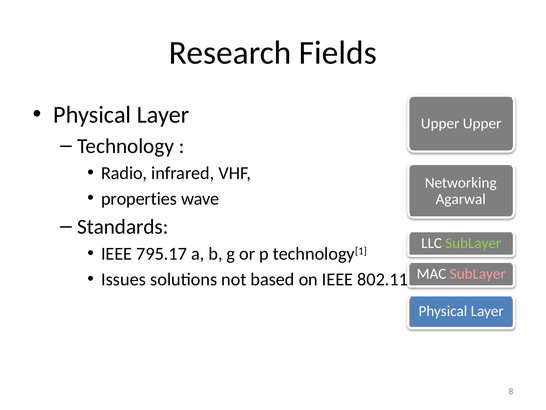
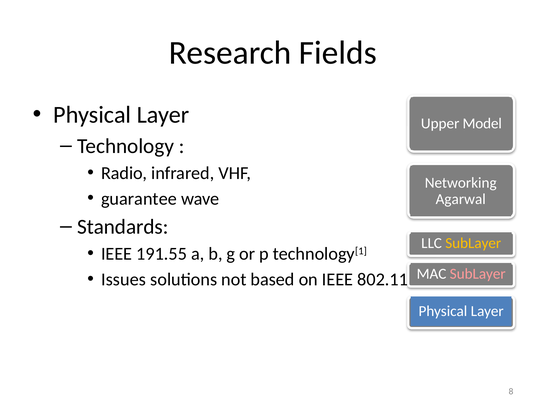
Upper Upper: Upper -> Model (482, 123)
properties: properties -> guarantee (139, 198)
SubLayer colour: light green -> yellow (473, 243)
795.17: 795.17 -> 191.55 (162, 254)
